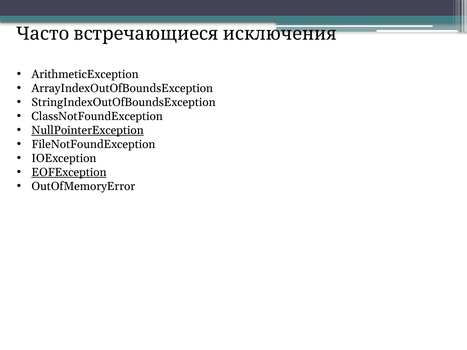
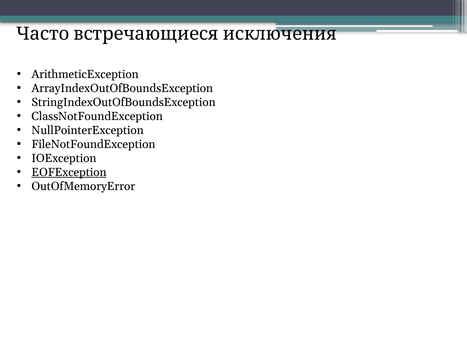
NullPointerException underline: present -> none (88, 130)
